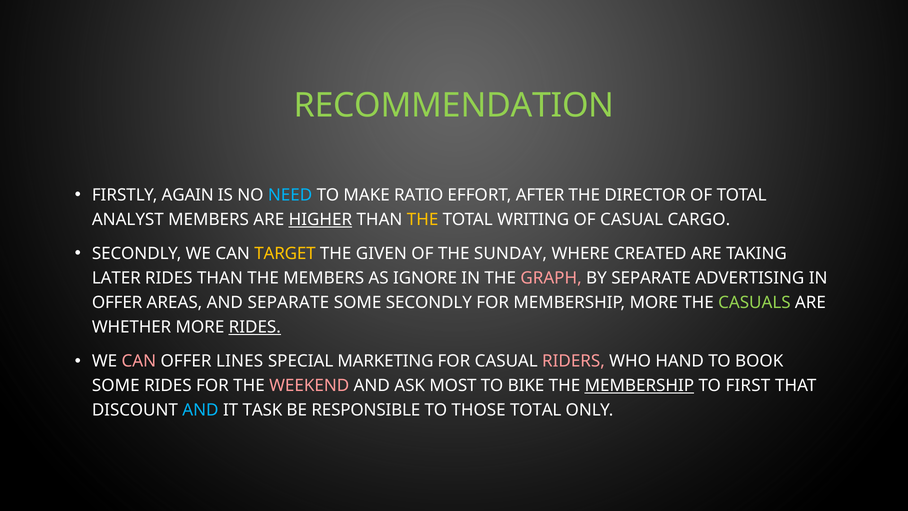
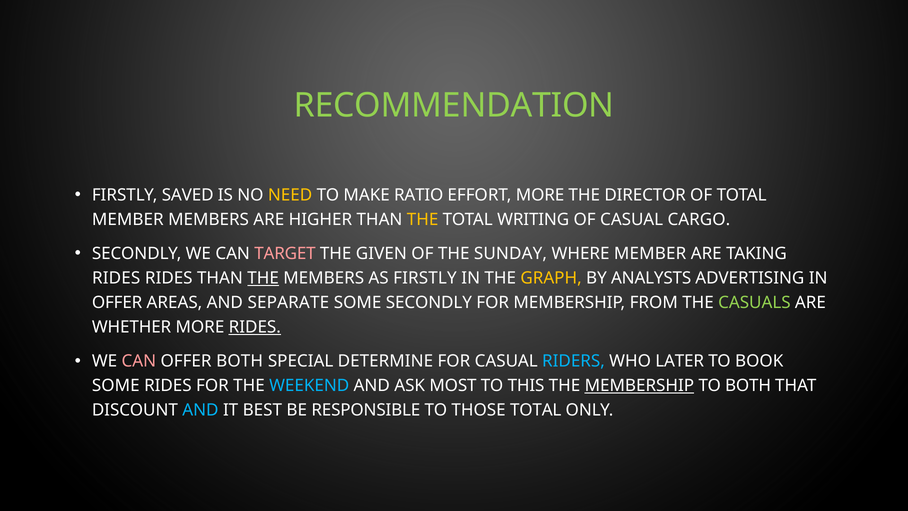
AGAIN: AGAIN -> SAVED (188, 195)
NEED colour: light blue -> yellow (290, 195)
EFFORT AFTER: AFTER -> MORE (540, 195)
ANALYST: ANALYST -> MEMBER (128, 220)
HIGHER underline: present -> none (320, 220)
TARGET colour: yellow -> pink (285, 254)
WHERE CREATED: CREATED -> MEMBER (650, 254)
LATER: LATER -> RIDES (116, 278)
THE underline: none -> present (263, 278)
AS IGNORE: IGNORE -> FIRSTLY (425, 278)
GRAPH colour: pink -> yellow (551, 278)
BY SEPARATE: SEPARATE -> ANALYSTS (651, 278)
MEMBERSHIP MORE: MORE -> FROM (654, 303)
OFFER LINES: LINES -> BOTH (240, 361)
MARKETING: MARKETING -> DETERMINE (385, 361)
RIDERS colour: pink -> light blue (573, 361)
HAND: HAND -> LATER (680, 361)
WEEKEND colour: pink -> light blue (309, 386)
BIKE: BIKE -> THIS (526, 386)
TO FIRST: FIRST -> BOTH (748, 386)
TASK: TASK -> BEST (262, 410)
